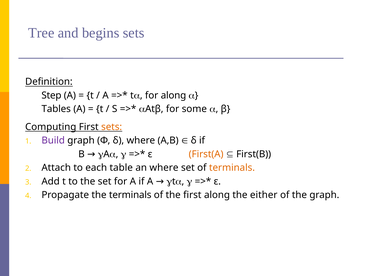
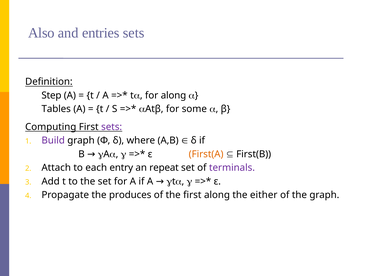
Tree: Tree -> Also (41, 33)
begins: begins -> entries (101, 33)
sets colour: orange -> purple (112, 127)
table: table -> entry (121, 168)
an where: where -> repeat (164, 168)
terminals colour: orange -> purple (232, 168)
the terminals: terminals -> produces (130, 195)
